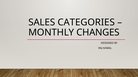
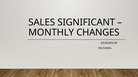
CATEGORIES: CATEGORIES -> SIGNIFICANT (86, 22)
